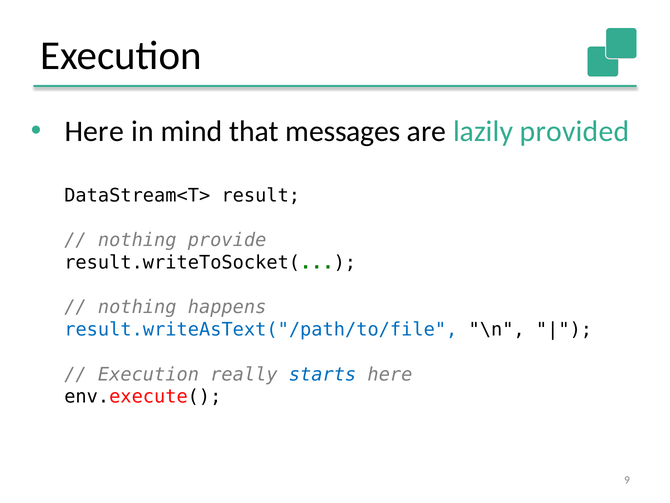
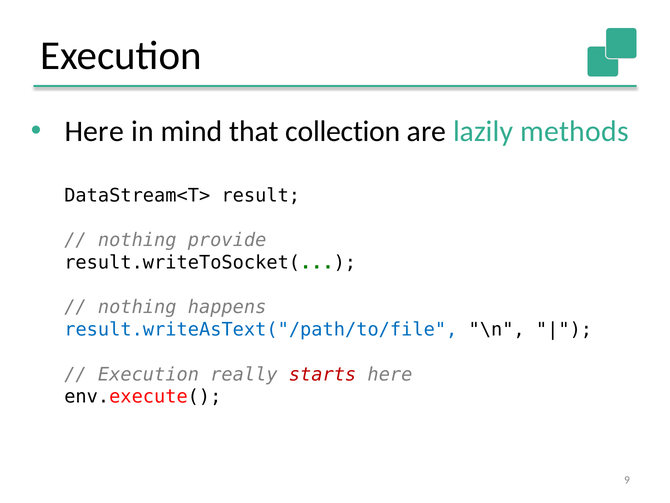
messages: messages -> collection (343, 131)
provided: provided -> methods (575, 131)
starts colour: blue -> red (323, 374)
